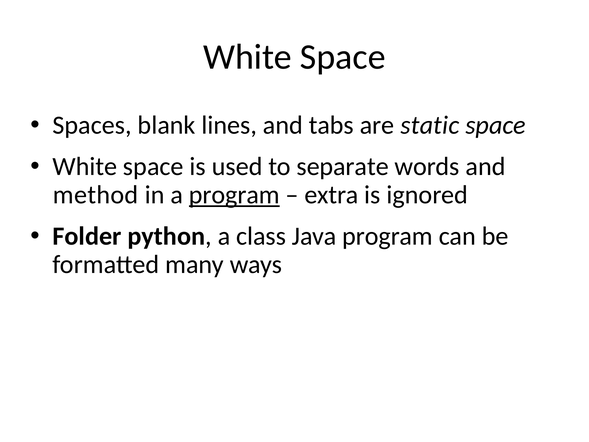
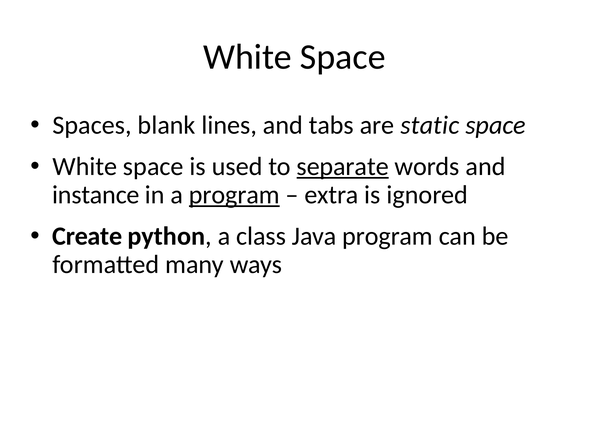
separate underline: none -> present (343, 166)
method: method -> instance (96, 195)
Folder: Folder -> Create (87, 236)
